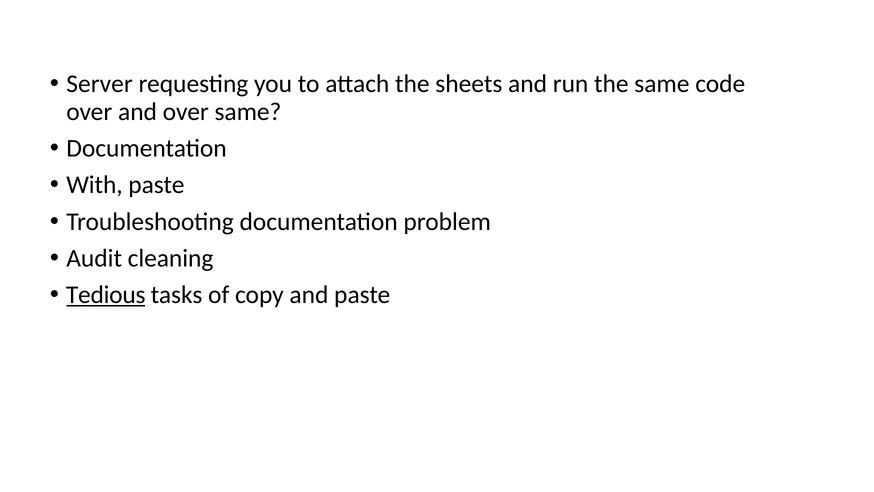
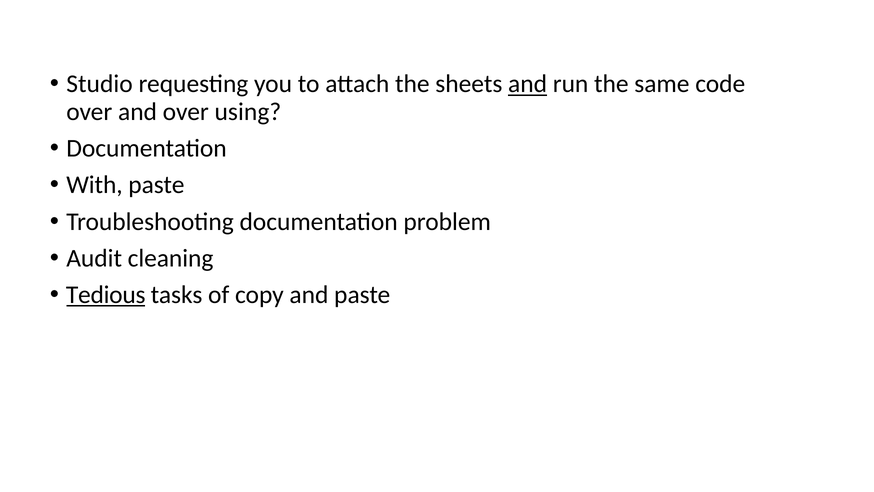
Server: Server -> Studio (100, 84)
and underline: none -> present (528, 84)
over same: same -> using (248, 112)
